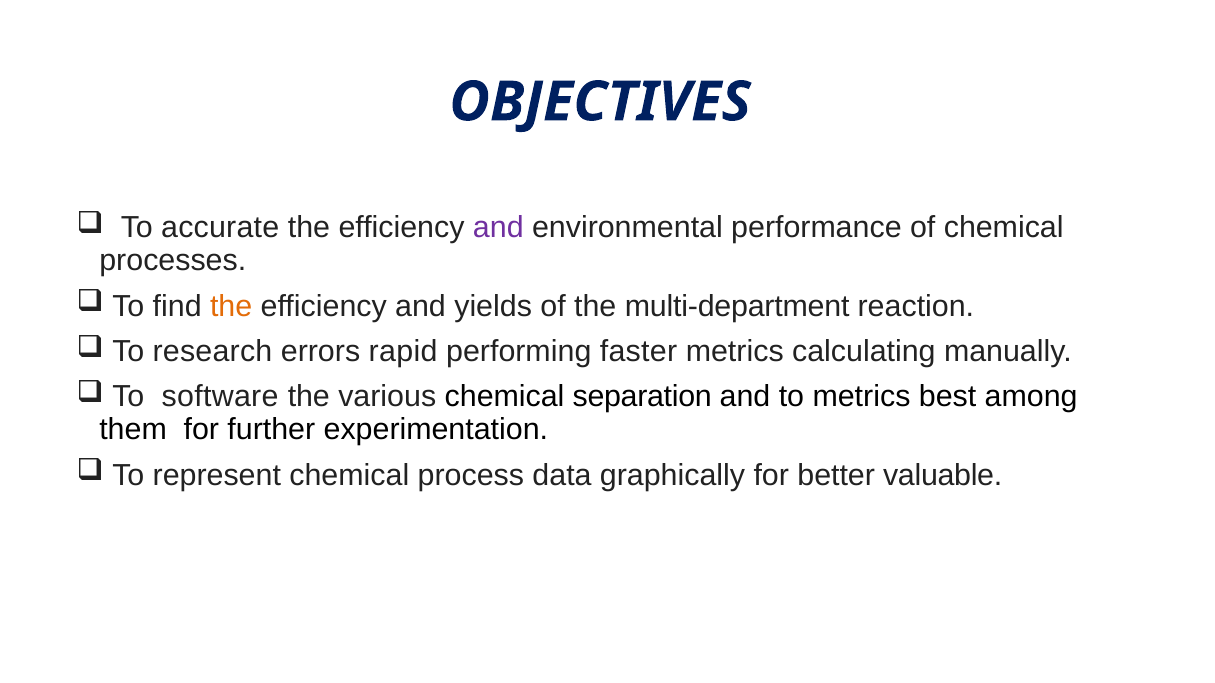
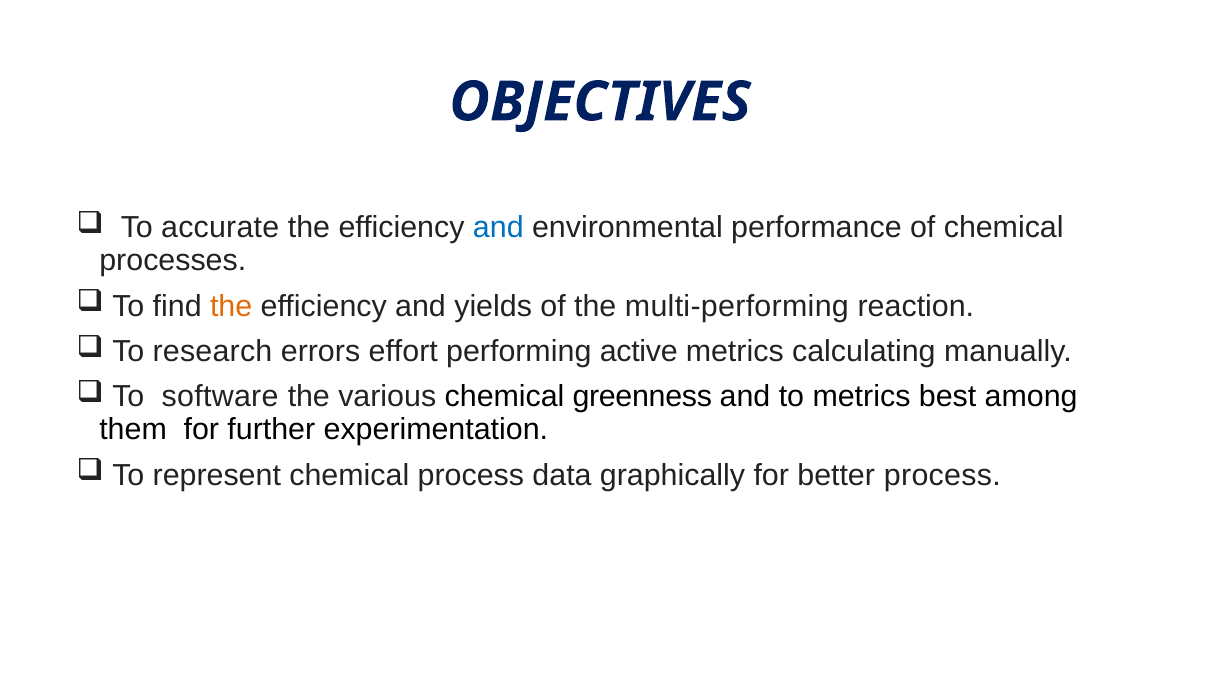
and colour: purple -> blue (498, 228)
multi-department: multi-department -> multi-performing (737, 306)
rapid: rapid -> effort (403, 352)
faster: faster -> active (639, 352)
separation: separation -> greenness (642, 397)
better valuable: valuable -> process (942, 475)
